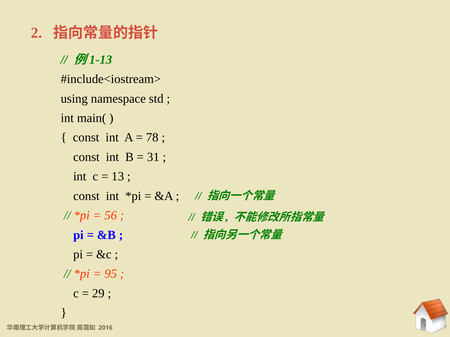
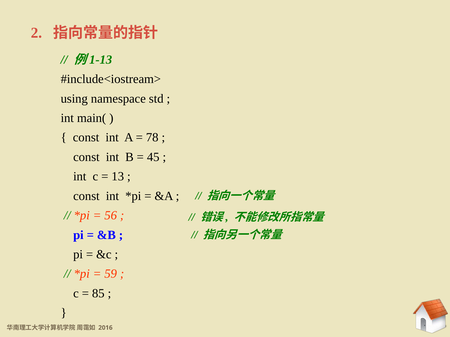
31: 31 -> 45 (153, 157)
95: 95 -> 59 (111, 274)
29: 29 -> 85 (98, 294)
